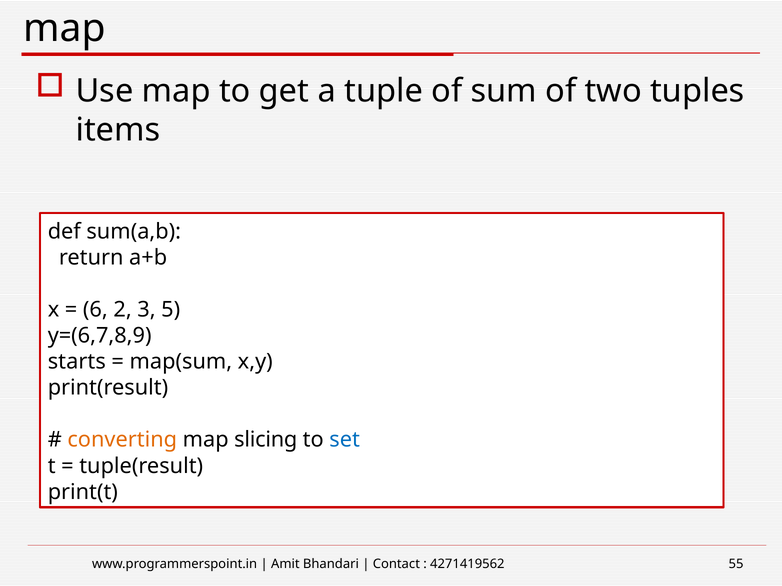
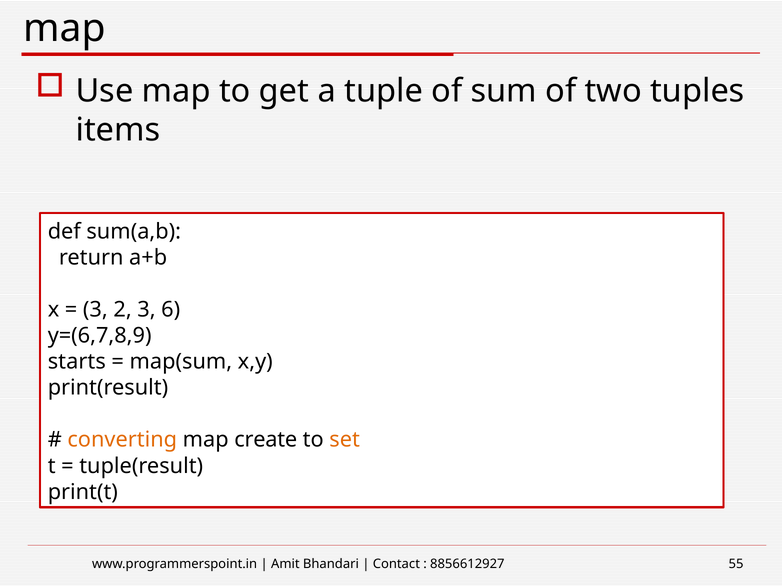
6: 6 -> 3 (95, 310)
5: 5 -> 6 (171, 310)
slicing: slicing -> create (266, 440)
set colour: blue -> orange (345, 440)
4271419562: 4271419562 -> 8856612927 (467, 565)
